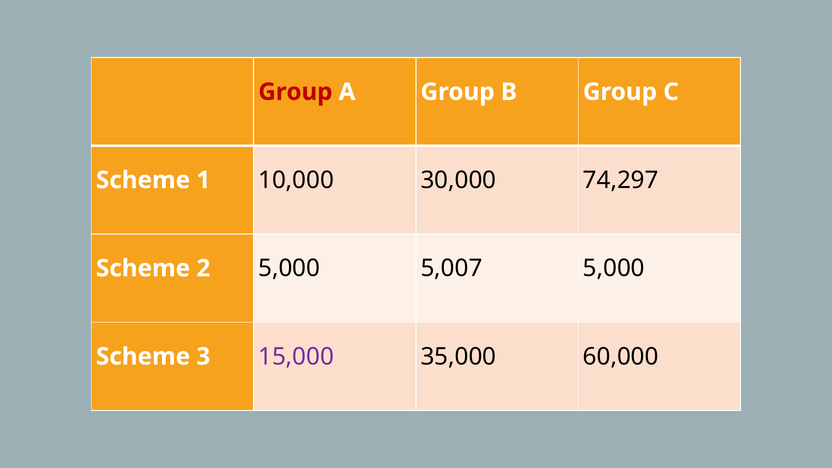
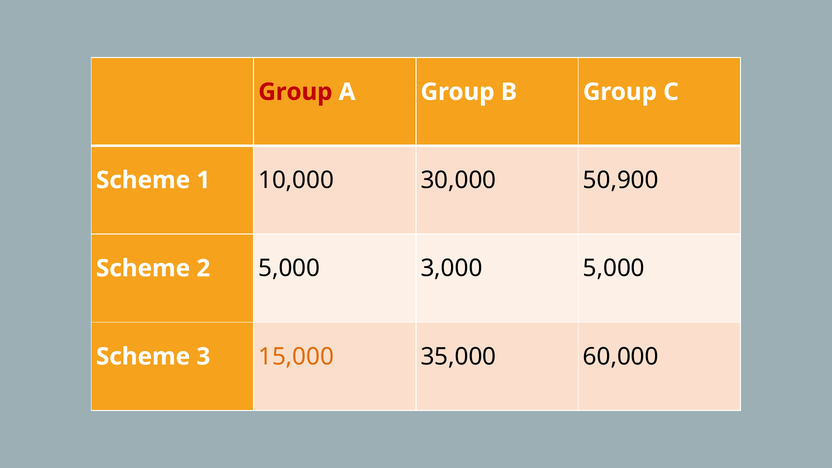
74,297: 74,297 -> 50,900 (621, 180)
5,007: 5,007 -> 3,000 (452, 268)
15,000 colour: purple -> orange (296, 357)
